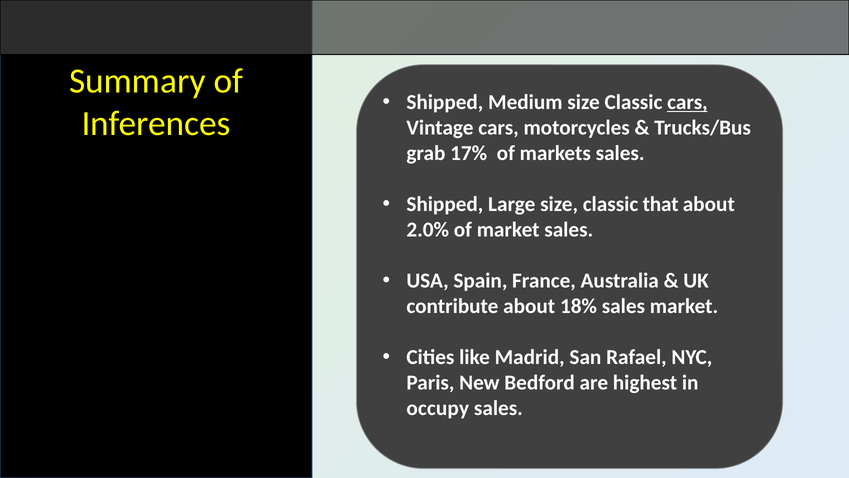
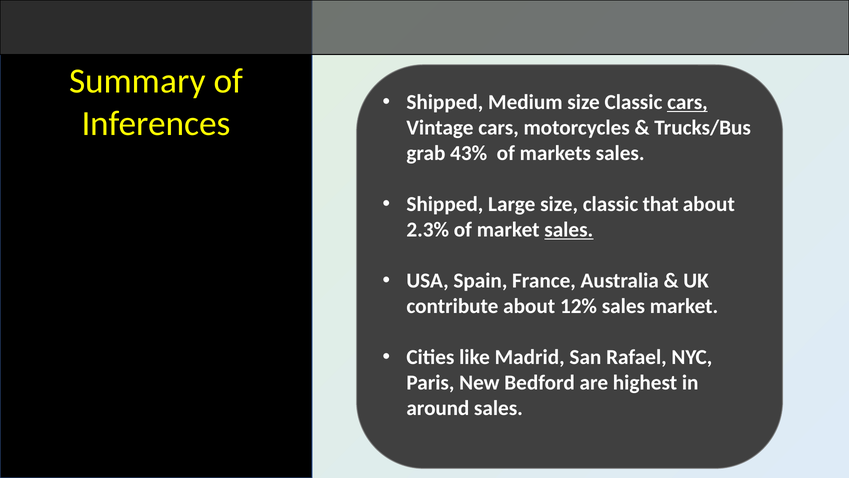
17%: 17% -> 43% (469, 153)
2.0%: 2.0% -> 2.3% (428, 230)
sales underline: none -> present (569, 230)
18%: 18% -> 12% (579, 306)
occupy: occupy -> around (438, 408)
